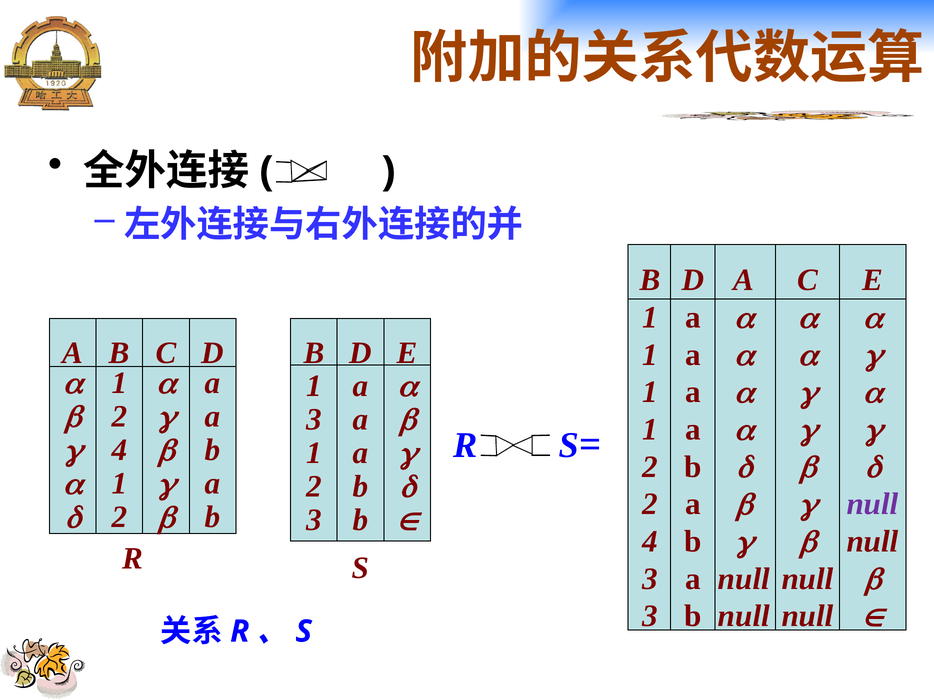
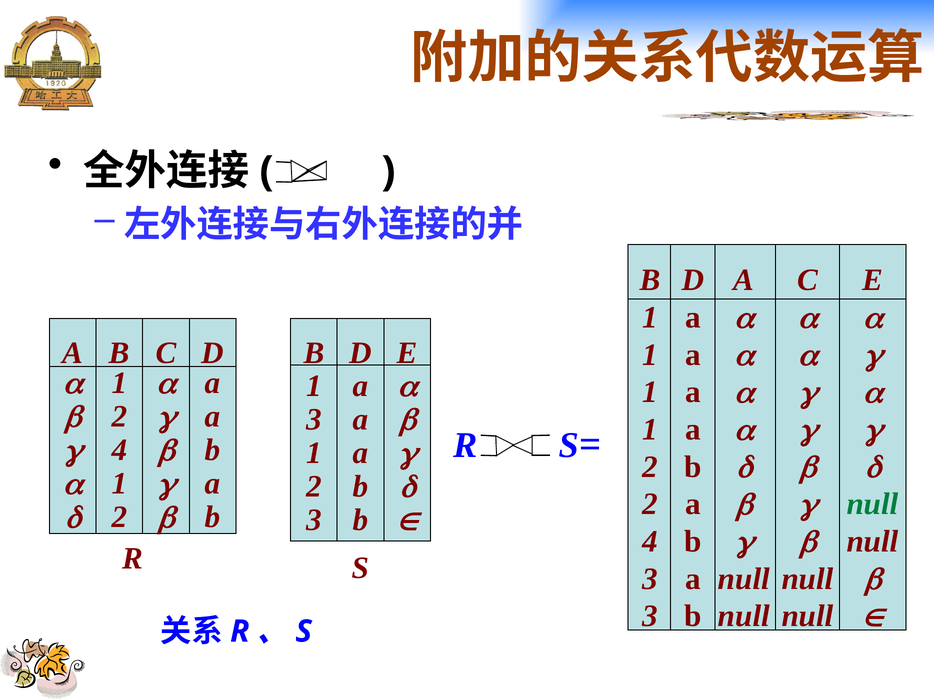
null colour: purple -> green (873, 504)
